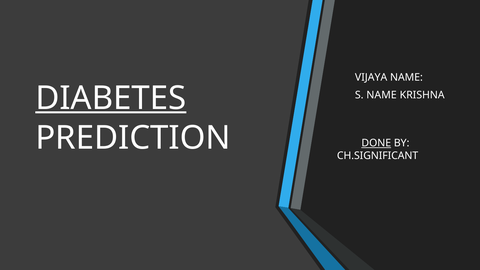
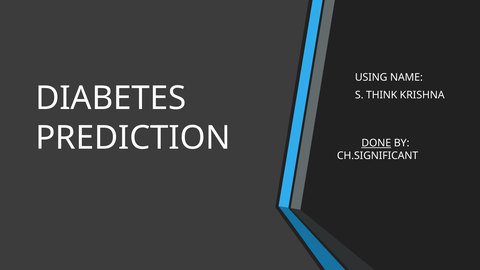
VIJAYA: VIJAYA -> USING (371, 77)
DIABETES underline: present -> none (111, 98)
S NAME: NAME -> THINK (382, 95)
